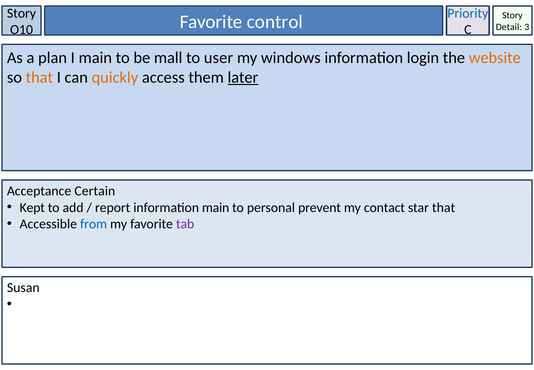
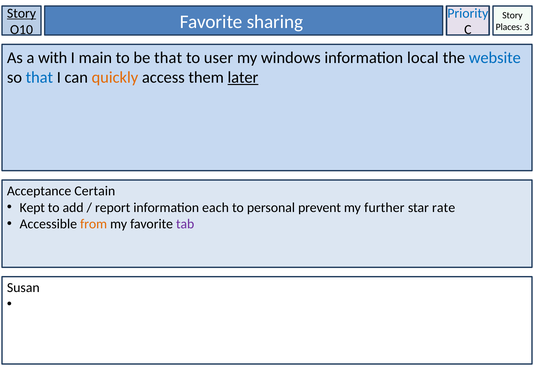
Story underline: none -> present (21, 13)
Detail: Detail -> Places (509, 27)
control: control -> sharing (275, 22)
plan: plan -> with (53, 58)
be mall: mall -> that (168, 58)
login: login -> local (423, 58)
website colour: orange -> blue (495, 58)
that colour: orange -> blue (39, 77)
information main: main -> each (216, 207)
contact: contact -> further (384, 207)
star that: that -> rate (444, 207)
from colour: blue -> orange (94, 224)
